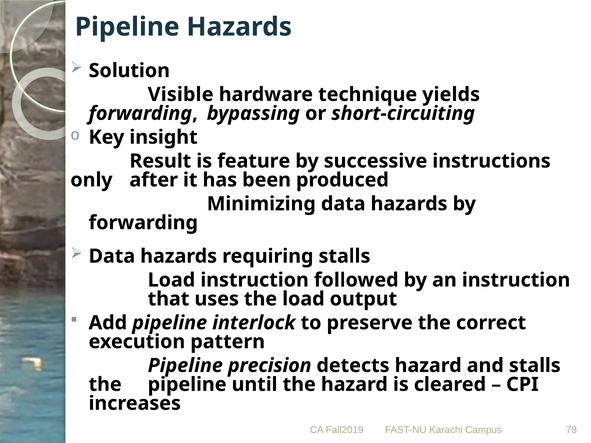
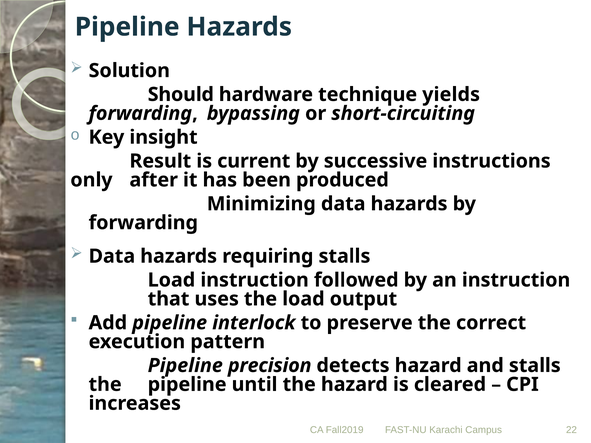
Visible: Visible -> Should (181, 95)
feature: feature -> current (254, 161)
78: 78 -> 22 (571, 430)
